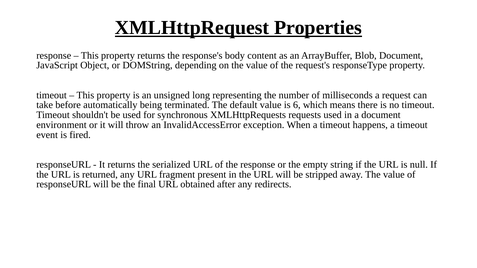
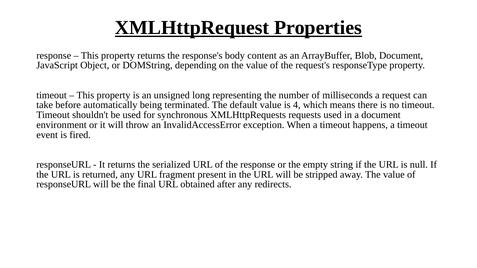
6: 6 -> 4 (297, 105)
